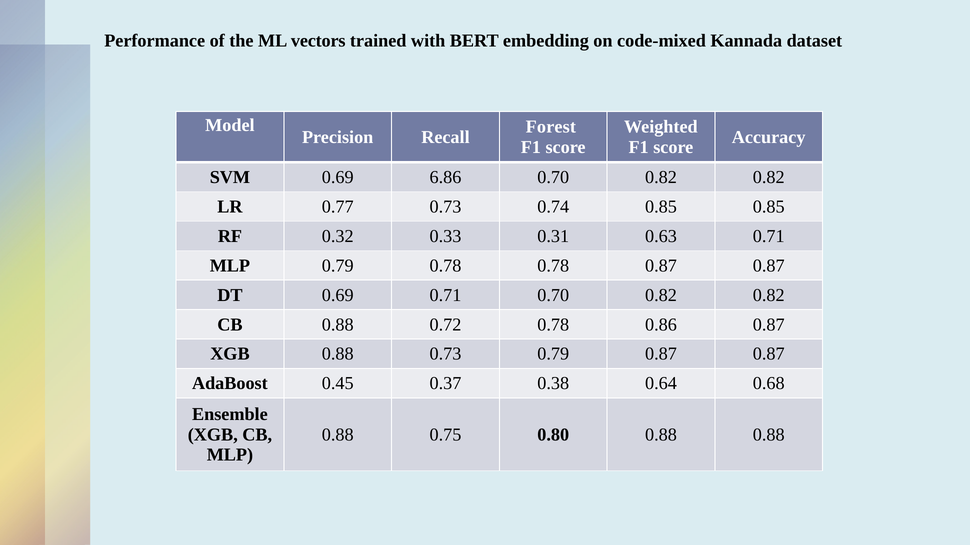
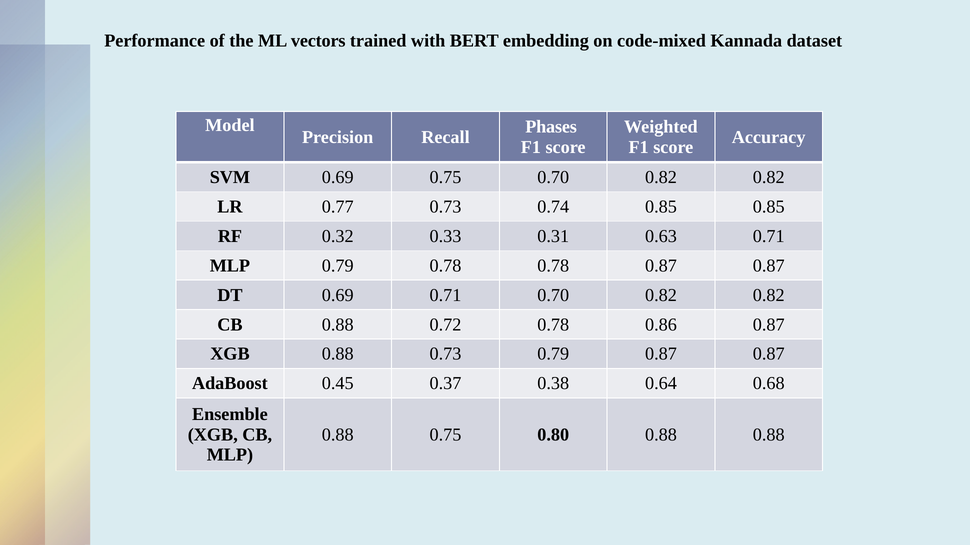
Forest: Forest -> Phases (551, 127)
0.69 6.86: 6.86 -> 0.75 (445, 177)
